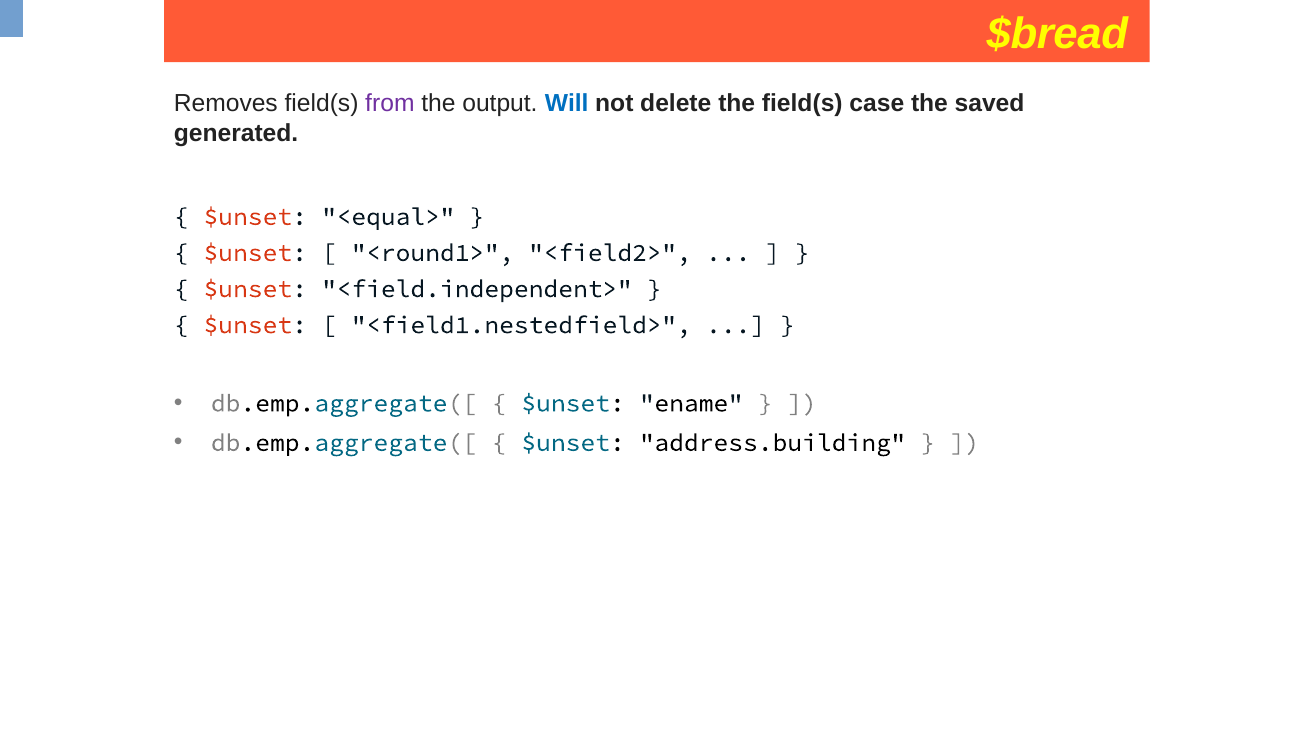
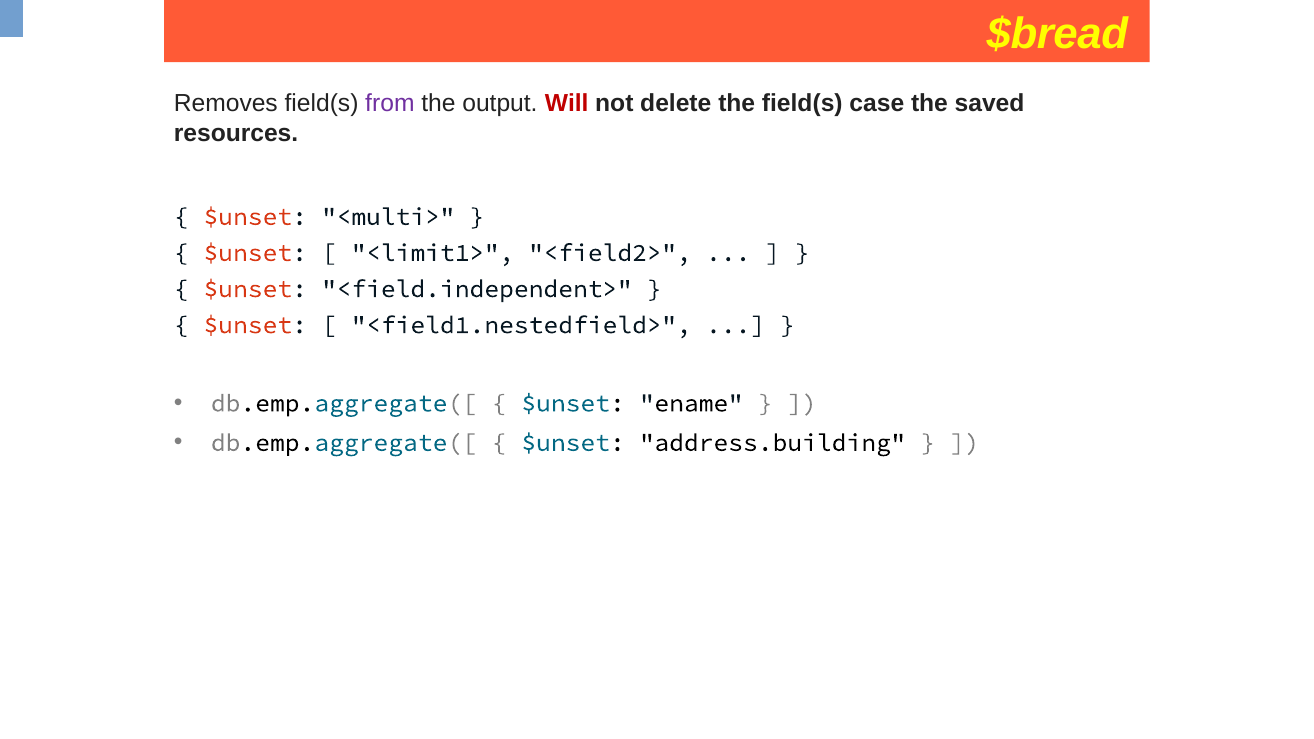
Will colour: blue -> red (567, 103)
generated: generated -> resources (236, 133)
<equal>: <equal> -> <multi> (388, 217)
<round1>: <round1> -> <limit1> (433, 253)
